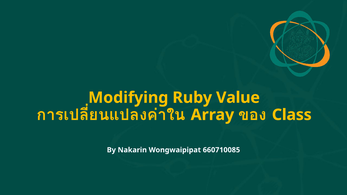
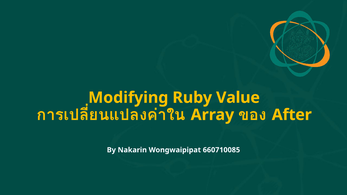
Class: Class -> After (292, 115)
